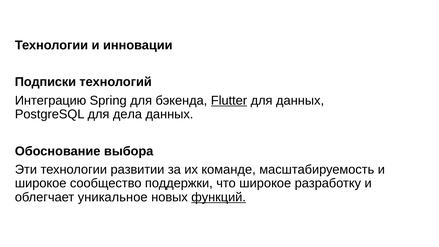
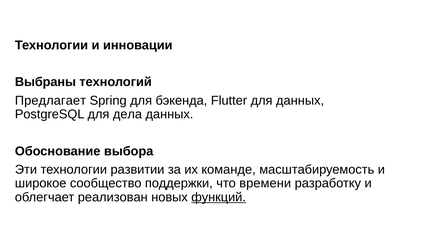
Подписки: Подписки -> Выбраны (45, 82)
Интеграцию: Интеграцию -> Предлагает (50, 100)
Flutter underline: present -> none (229, 100)
что широкое: широкое -> времени (265, 183)
уникальное: уникальное -> реализован (113, 197)
